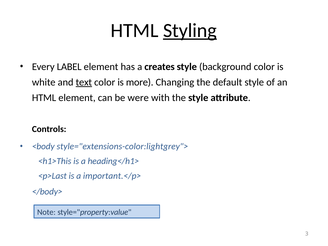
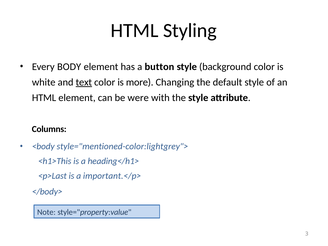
Styling underline: present -> none (190, 30)
LABEL: LABEL -> BODY (69, 67)
creates: creates -> button (159, 67)
Controls: Controls -> Columns (49, 129)
style="extensions-color:lightgrey">: style="extensions-color:lightgrey"> -> style="mentioned-color:lightgrey"> (122, 146)
